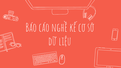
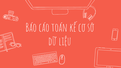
nghề: nghề -> toán (59, 28)
